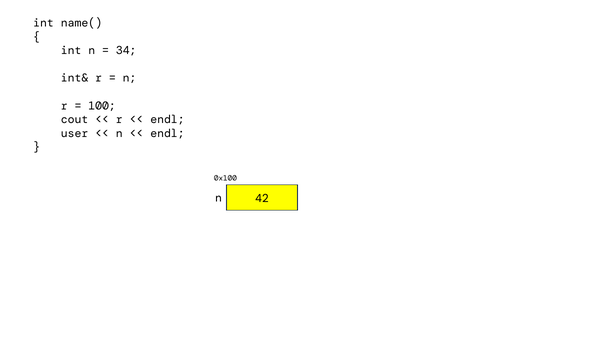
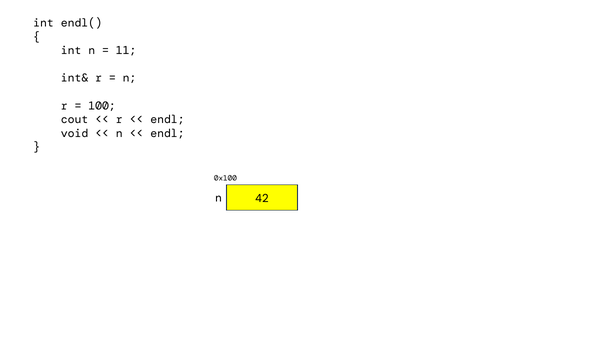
name(: name( -> endl( (81, 23)
34: 34 -> 11 (126, 51)
user: user -> void (75, 133)
